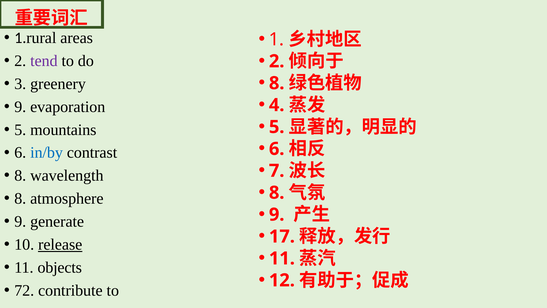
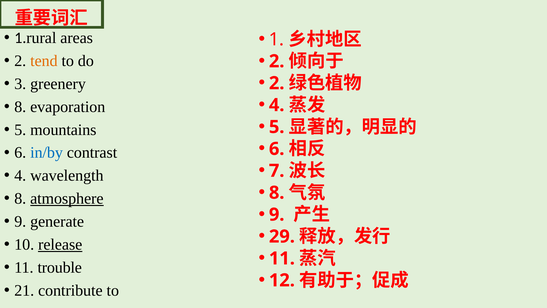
tend colour: purple -> orange (44, 61)
8: 8 -> 2 (277, 83)
9: 9 -> 8 (20, 107)
8: 8 -> 4 (20, 175)
atmosphere underline: none -> present (67, 198)
17: 17 -> 29 (282, 236)
objects: objects -> trouble (60, 267)
72: 72 -> 21 (24, 290)
